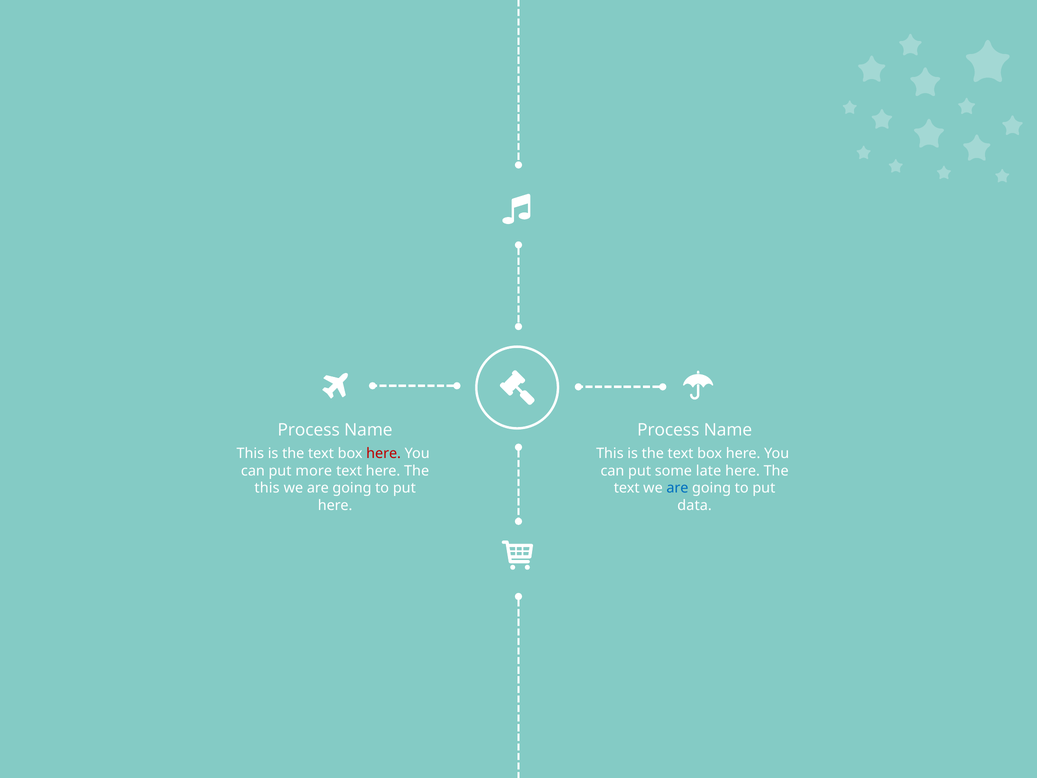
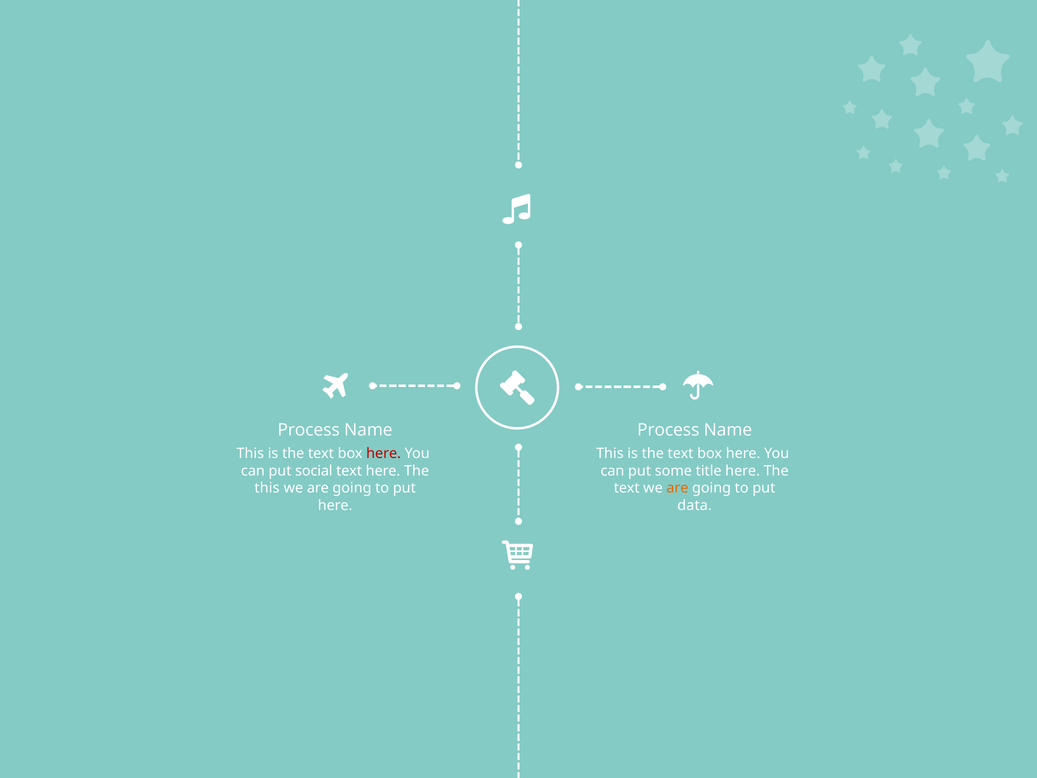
more: more -> social (314, 471)
late: late -> title (709, 471)
are colour: blue -> orange (677, 488)
